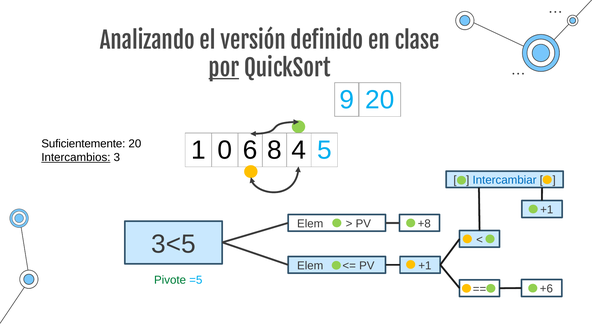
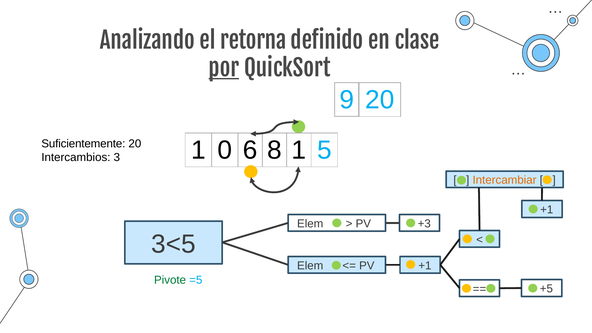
versión: versión -> retorna (253, 41)
8 4: 4 -> 1 (299, 150)
Intercambios underline: present -> none (76, 157)
Intercambiar colour: blue -> orange (505, 180)
+8: +8 -> +3 (424, 224)
+6: +6 -> +5 (546, 289)
